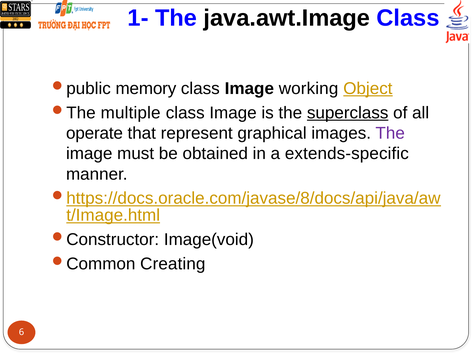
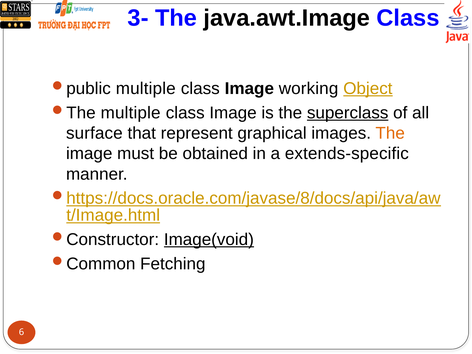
1-: 1- -> 3- (138, 18)
memory: memory -> multiple (146, 88)
operate: operate -> surface (94, 133)
The colour: purple -> orange (390, 133)
Image(void underline: none -> present (209, 240)
Creating: Creating -> Fetching (173, 264)
